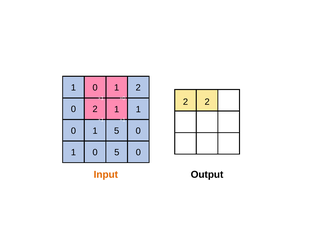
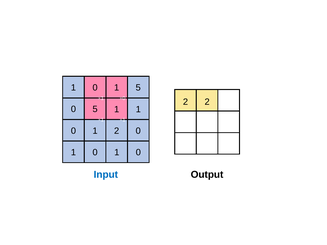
2: 2 -> 5 (138, 88)
2: 2 -> 5 (95, 109)
5: 5 -> 2 (117, 131)
5: 5 -> 1 (117, 152)
Input colour: orange -> blue (106, 175)
